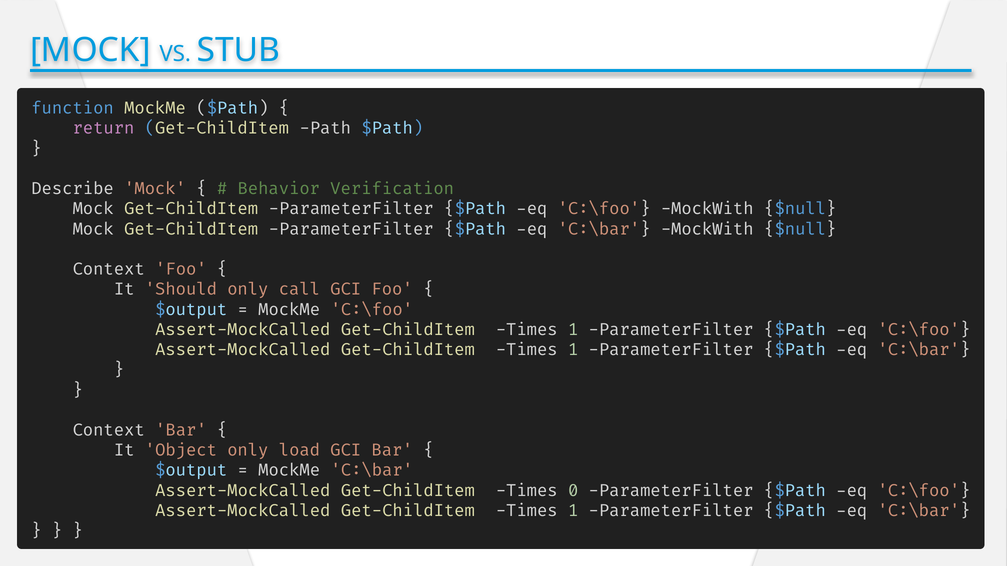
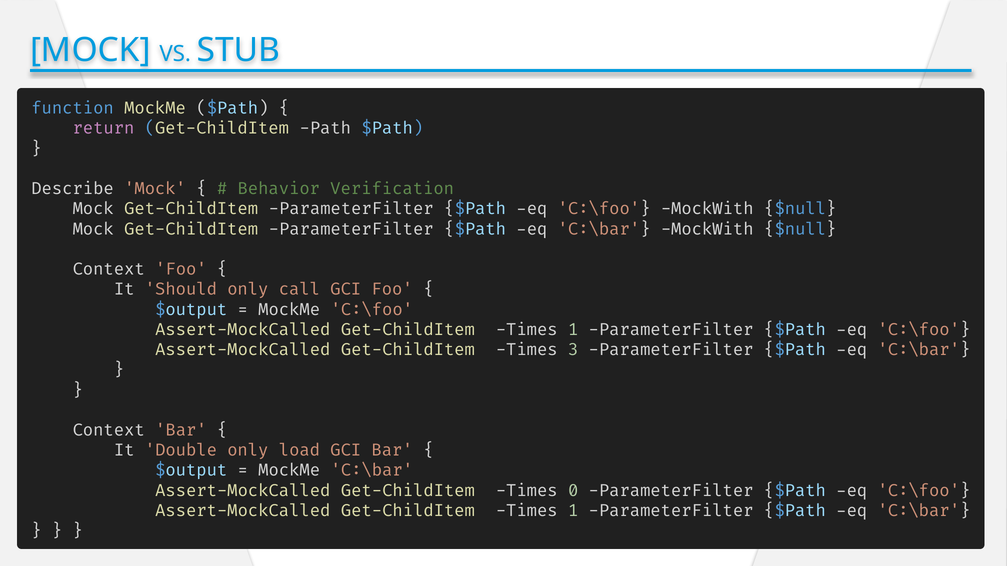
1: 1 -> 3 (573, 350)
Object: Object -> Double (181, 451)
